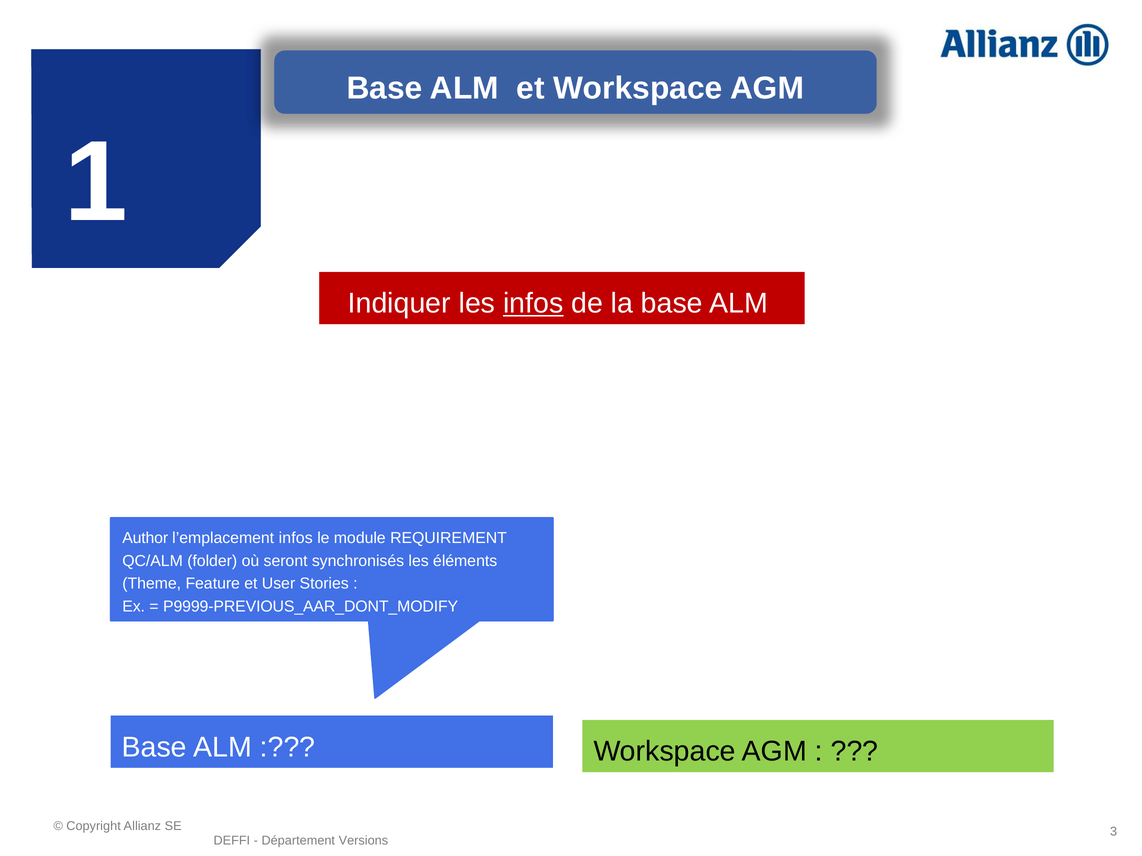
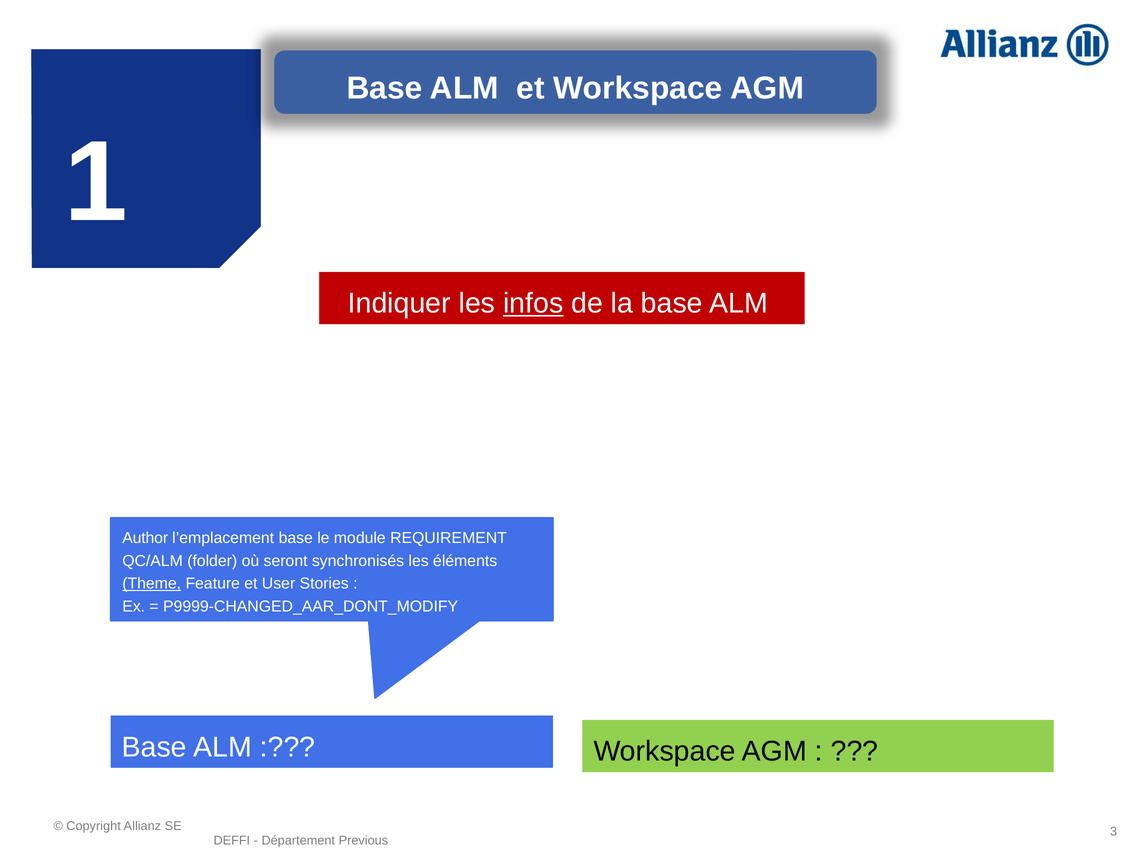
l’emplacement infos: infos -> base (296, 538)
Theme underline: none -> present (152, 584)
P9999-PREVIOUS_AAR_DONT_MODIFY: P9999-PREVIOUS_AAR_DONT_MODIFY -> P9999-CHANGED_AAR_DONT_MODIFY (311, 607)
Versions: Versions -> Previous (363, 841)
